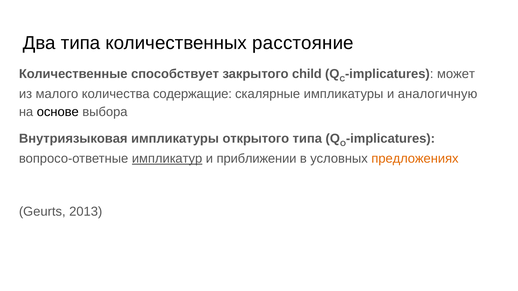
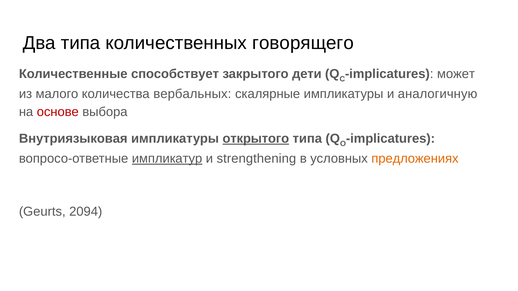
расстояние: расстояние -> говорящего (303, 43)
child: child -> дети (307, 74)
содержащие: содержащие -> вербальных (192, 94)
основе colour: black -> red (58, 112)
открытого underline: none -> present (256, 139)
приближении: приближении -> strengthening (256, 159)
2013: 2013 -> 2094 (86, 212)
